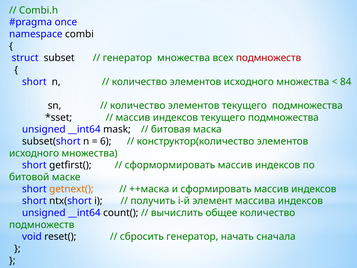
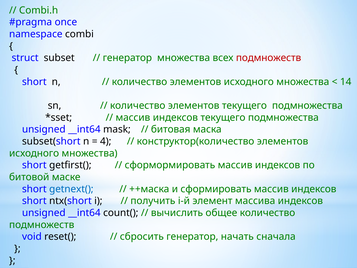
84: 84 -> 14 (346, 82)
6: 6 -> 4 (106, 141)
getnext( colour: orange -> blue (71, 189)
